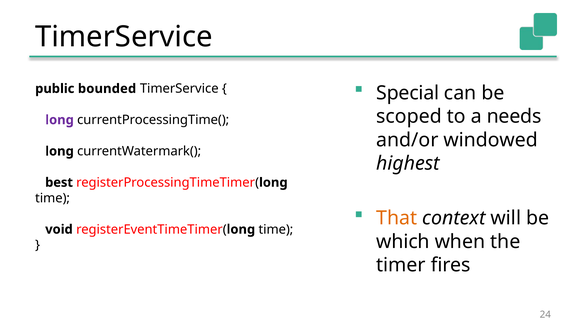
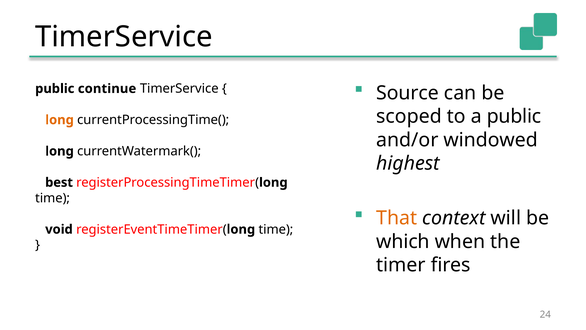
Special: Special -> Source (408, 93)
bounded: bounded -> continue (107, 89)
a needs: needs -> public (514, 116)
long colour: purple -> orange (60, 120)
